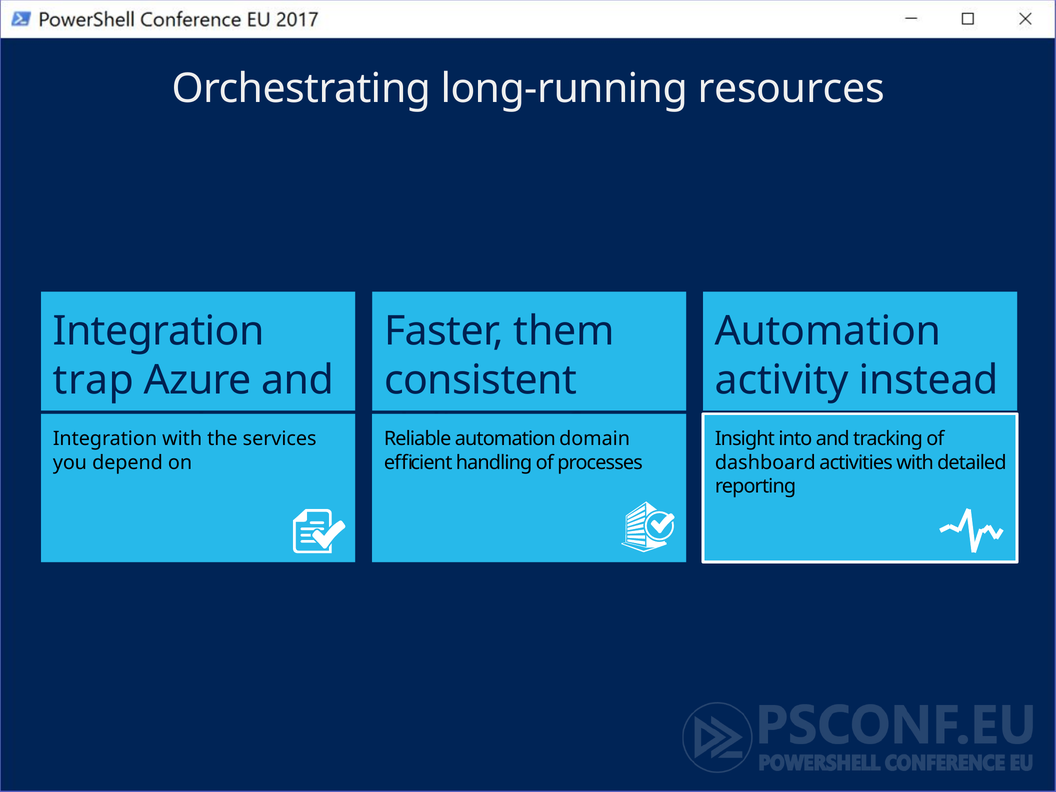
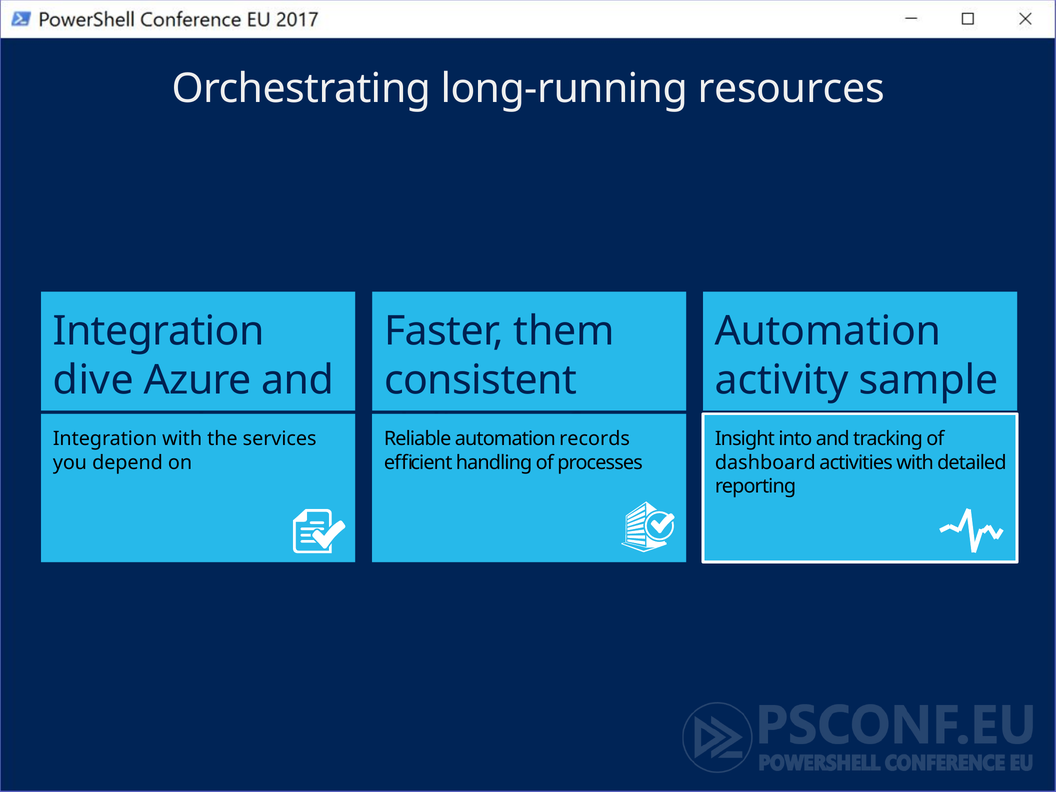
trap: trap -> dive (93, 380)
instead: instead -> sample (929, 380)
domain: domain -> records (595, 439)
